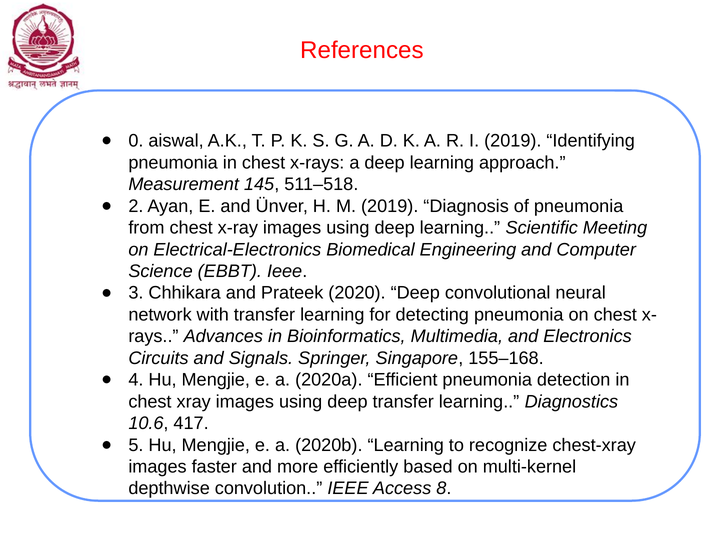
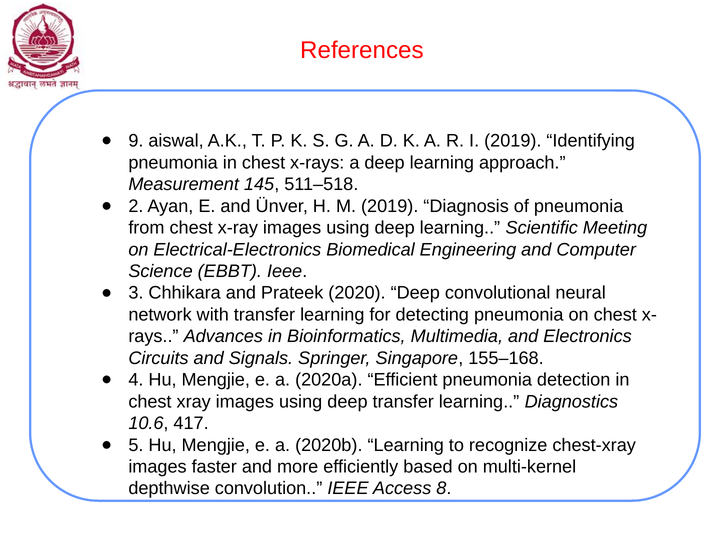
0: 0 -> 9 (136, 141)
